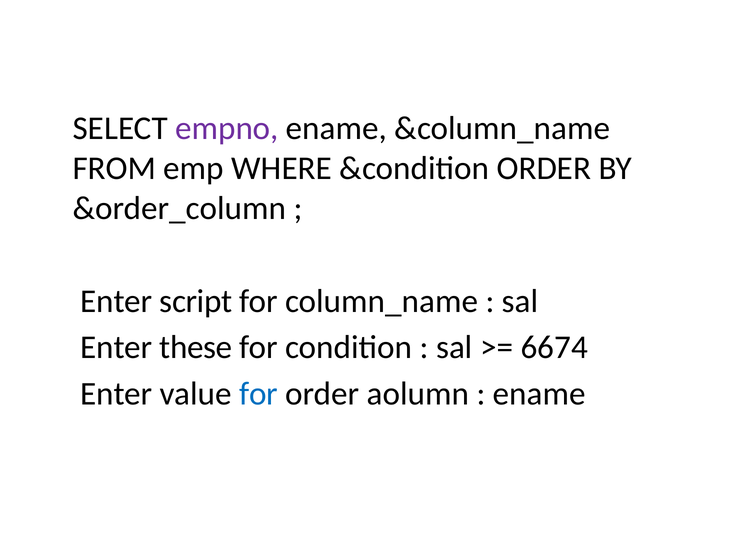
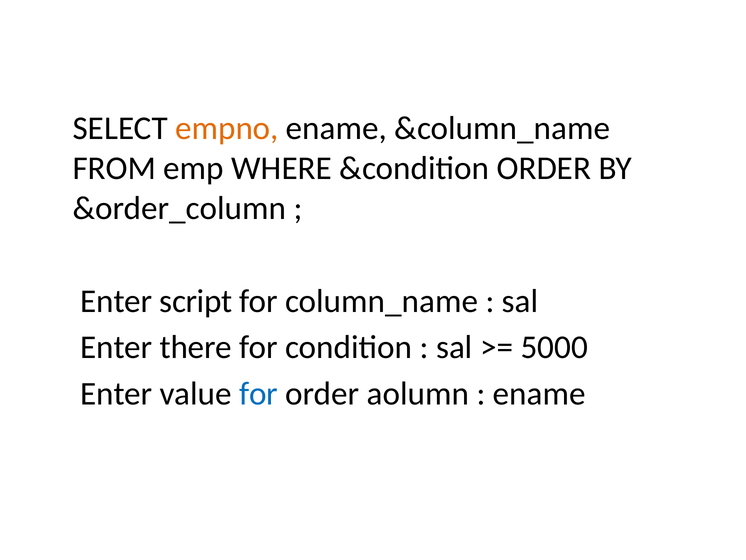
empno colour: purple -> orange (227, 128)
these: these -> there (196, 347)
6674: 6674 -> 5000 (554, 347)
